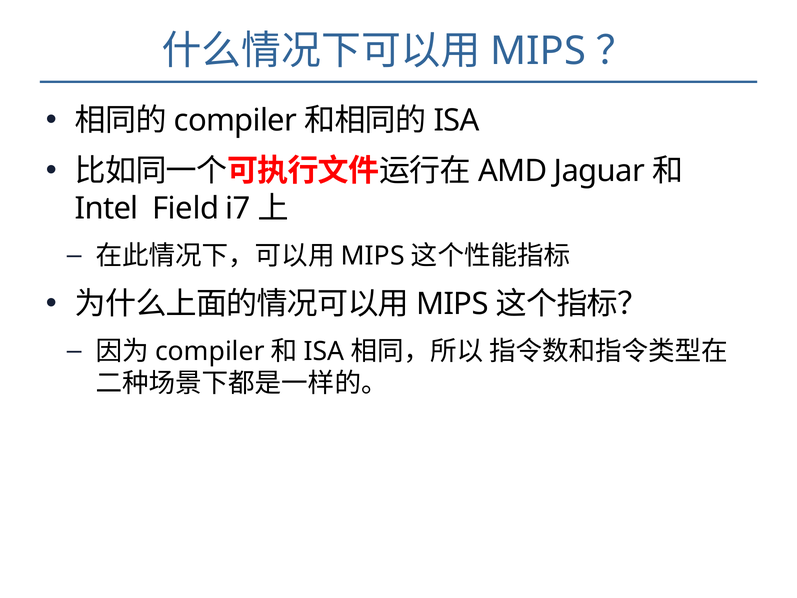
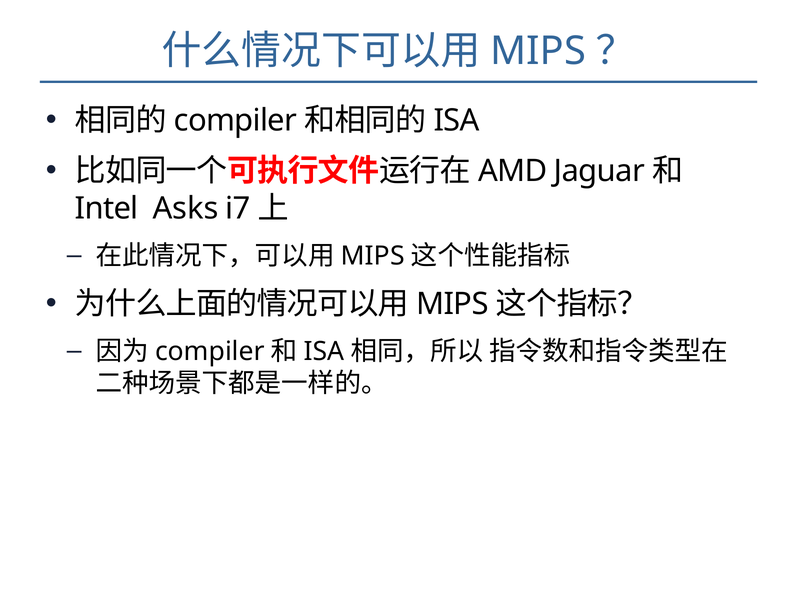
Field: Field -> Asks (186, 208)
